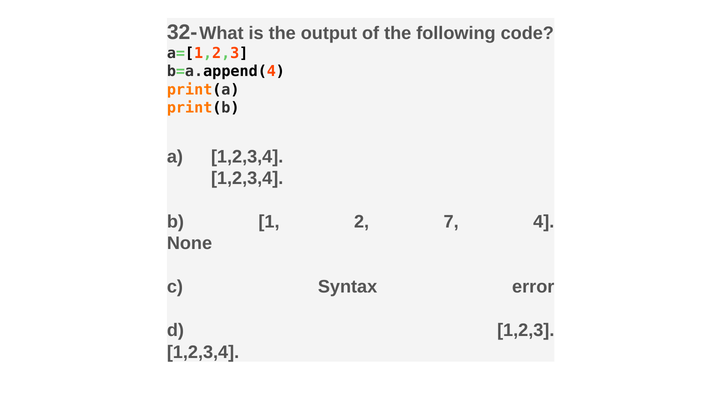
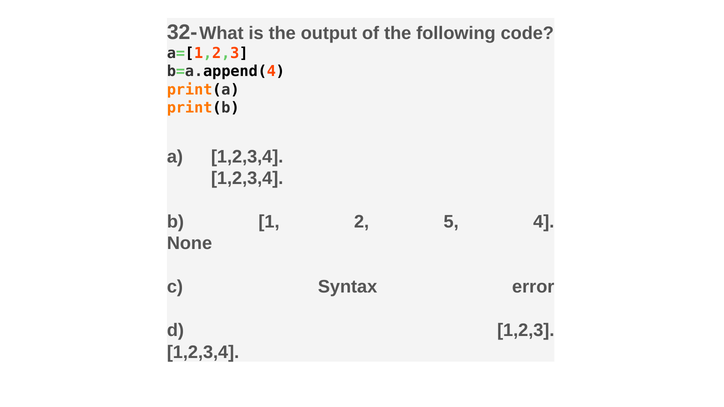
7: 7 -> 5 (451, 222)
